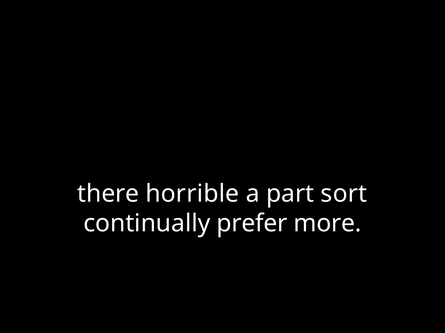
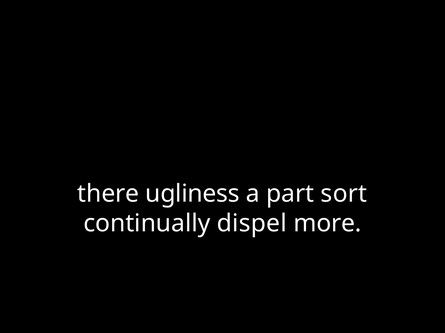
horrible: horrible -> ugliness (193, 194)
prefer: prefer -> dispel (252, 224)
